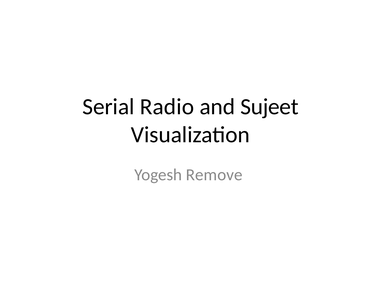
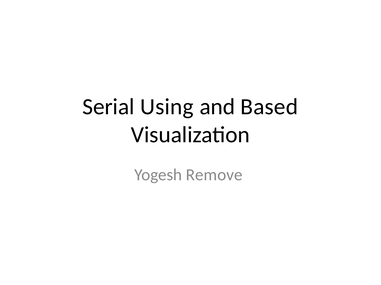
Radio: Radio -> Using (167, 107)
Sujeet: Sujeet -> Based (269, 107)
